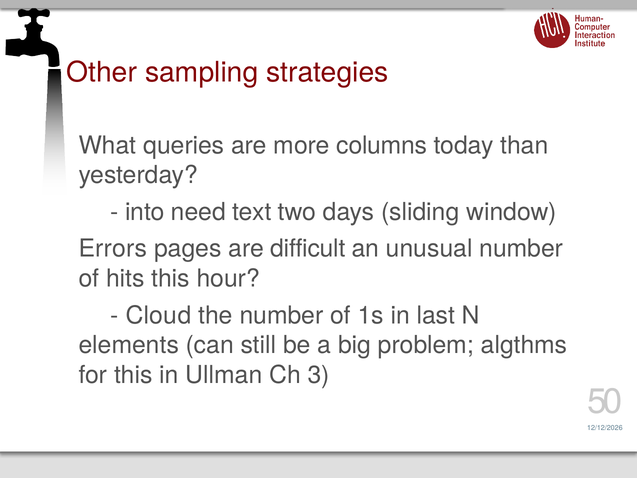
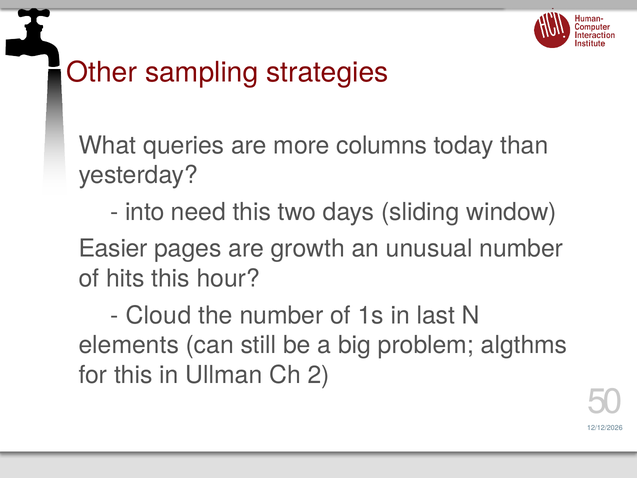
need text: text -> this (252, 212)
Errors: Errors -> Easier (113, 249)
difficult: difficult -> growth (308, 249)
3: 3 -> 2 (319, 375)
